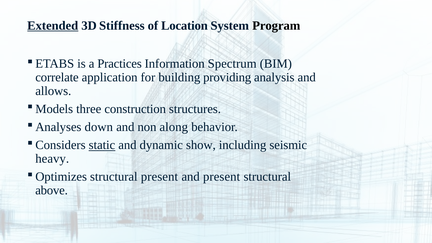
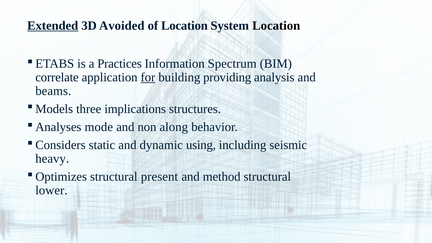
Stiffness: Stiffness -> Avoided (122, 26)
System Program: Program -> Location (276, 26)
for underline: none -> present (148, 77)
allows: allows -> beams (53, 91)
construction: construction -> implications (135, 109)
down: down -> mode (99, 127)
static underline: present -> none (102, 145)
show: show -> using (201, 145)
and present: present -> method (222, 177)
above: above -> lower (51, 190)
